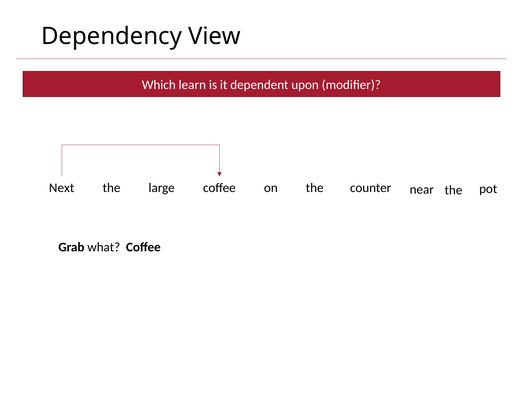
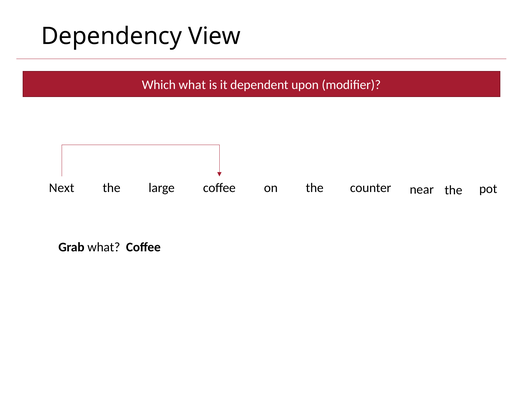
Which learn: learn -> what (192, 85)
